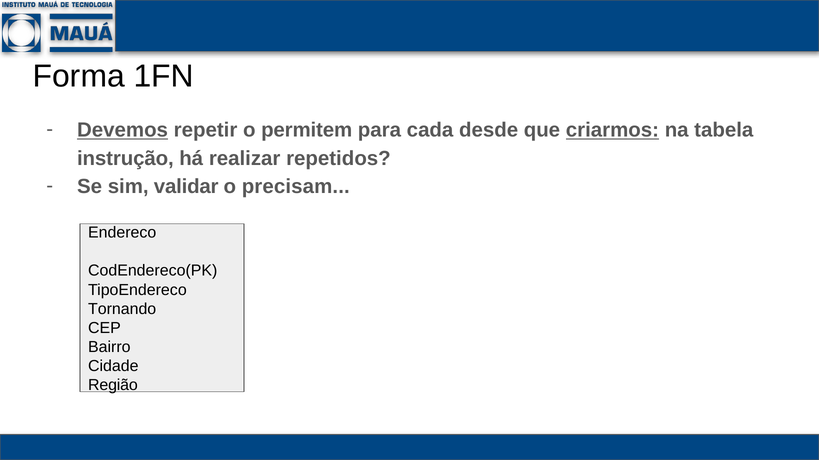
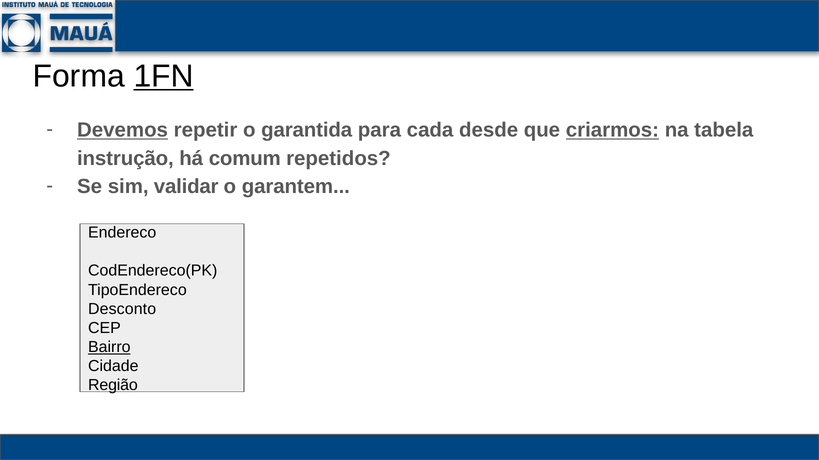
1FN underline: none -> present (164, 76)
permitem: permitem -> garantida (307, 130)
realizar: realizar -> comum (245, 159)
precisam: precisam -> garantem (296, 187)
Tornando: Tornando -> Desconto (122, 309)
Bairro underline: none -> present (109, 348)
